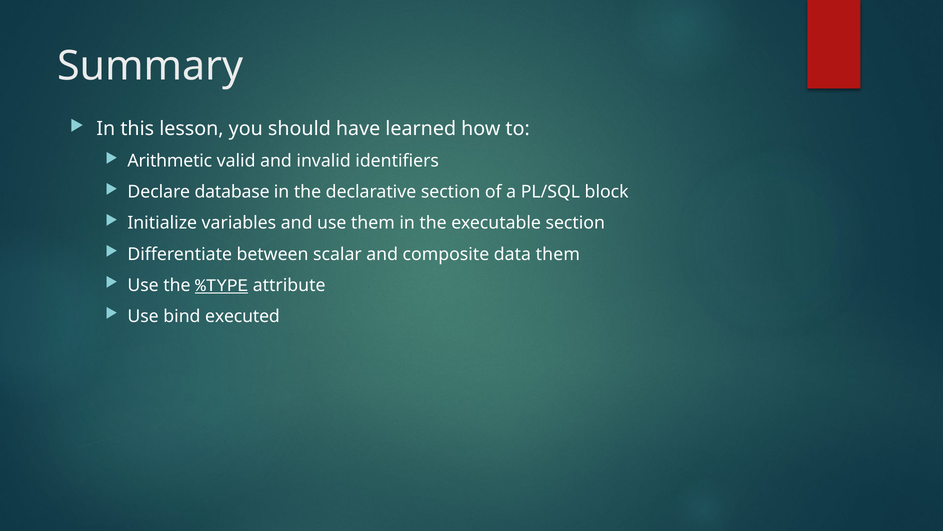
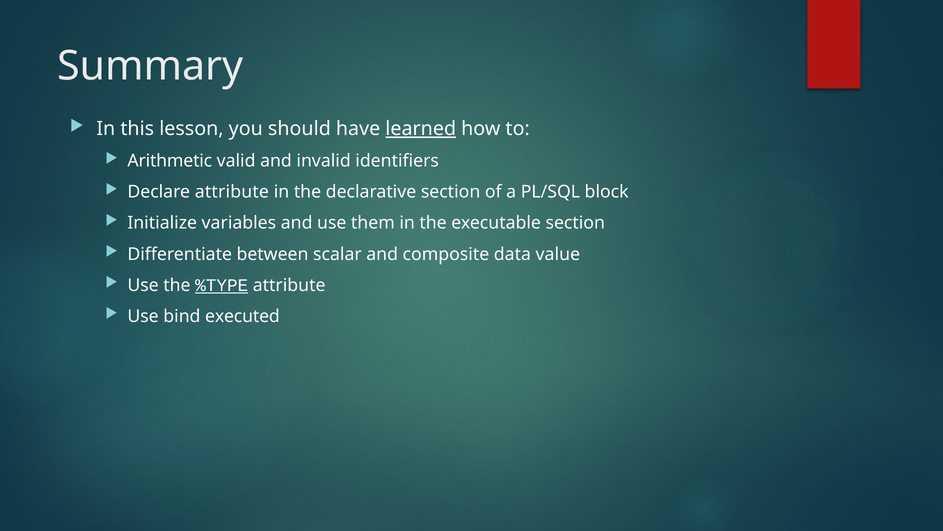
learned underline: none -> present (421, 129)
Declare database: database -> attribute (232, 192)
data them: them -> value (558, 254)
